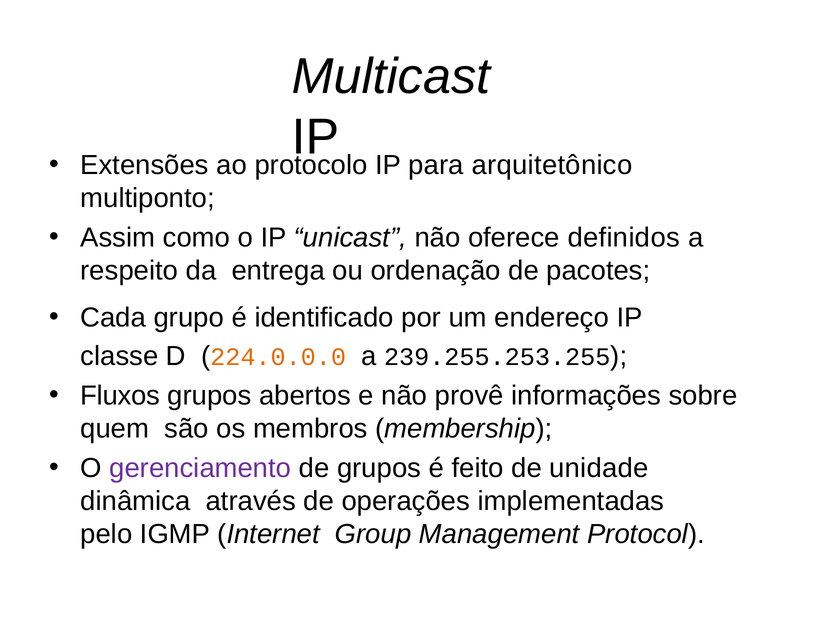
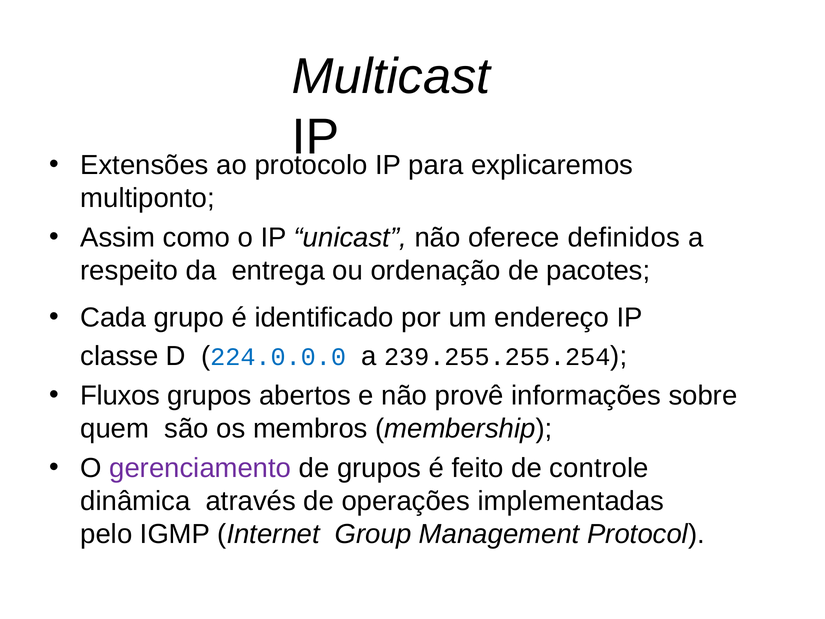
arquitetônico: arquitetônico -> explicaremos (552, 165)
224.0.0.0 colour: orange -> blue (278, 357)
239.255.253.255: 239.255.253.255 -> 239.255.255.254 (497, 357)
unidade: unidade -> controle (599, 468)
